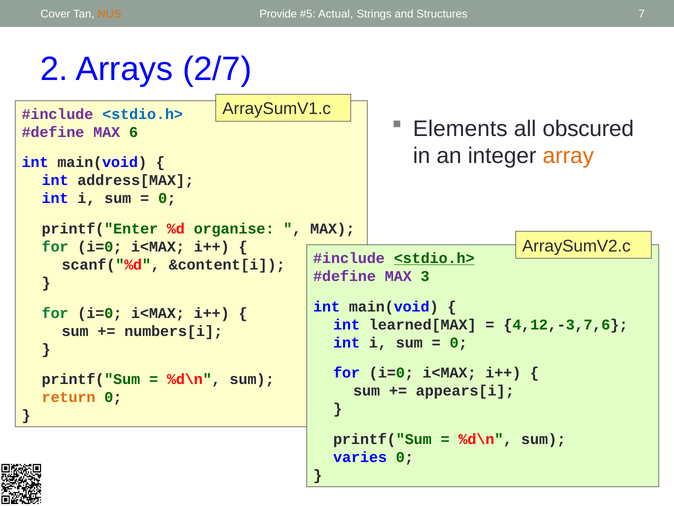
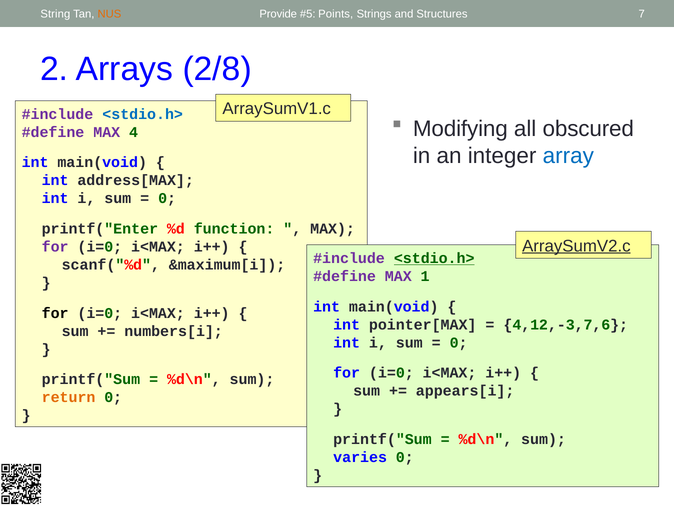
Cover: Cover -> String (55, 14)
Actual: Actual -> Points (336, 14)
2/7: 2/7 -> 2/8 (217, 69)
Elements: Elements -> Modifying (460, 128)
6: 6 -> 4 (134, 132)
array colour: orange -> blue (568, 155)
organise: organise -> function (234, 229)
ArraySumV2.c underline: none -> present (576, 246)
for colour: green -> purple (55, 247)
&content[i: &content[i -> &maximum[i (227, 265)
3: 3 -> 1 (425, 276)
for colour: green -> black (55, 313)
learned[MAX: learned[MAX -> pointer[MAX (423, 324)
